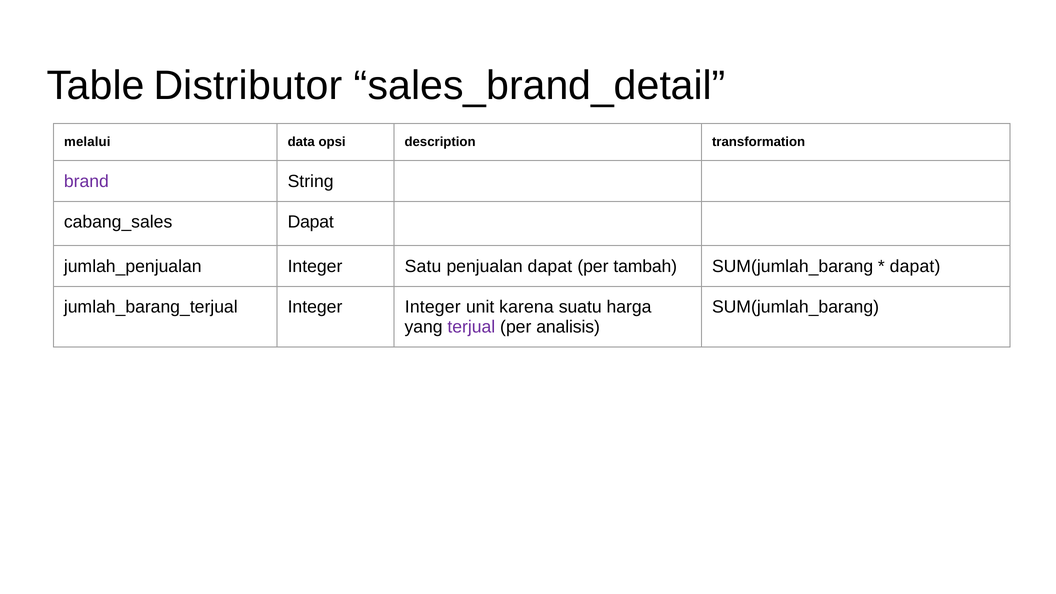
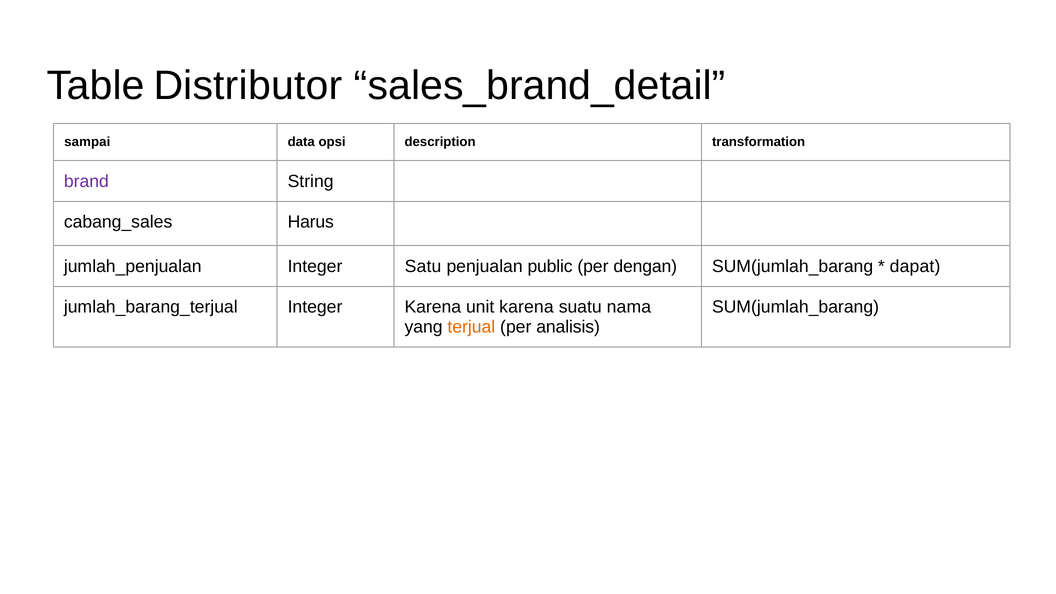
melalui: melalui -> sampai (87, 142)
Dapat: Dapat -> Harus (311, 222)
penjualan dapat: dapat -> public (550, 266)
tambah: tambah -> dengan (645, 266)
Integer Integer: Integer -> Karena (433, 307)
harga: harga -> nama (629, 307)
terjual colour: purple -> orange (471, 327)
